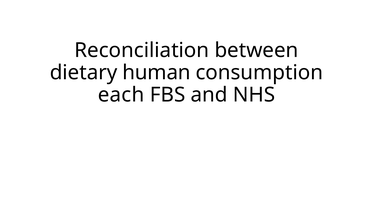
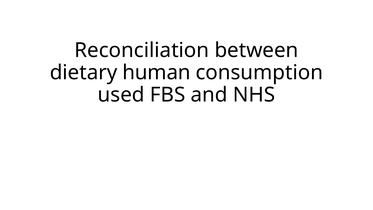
each: each -> used (121, 95)
